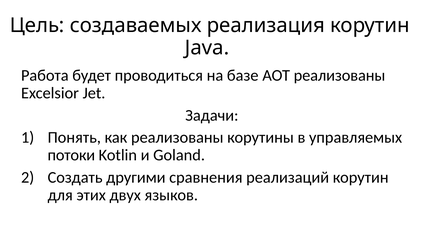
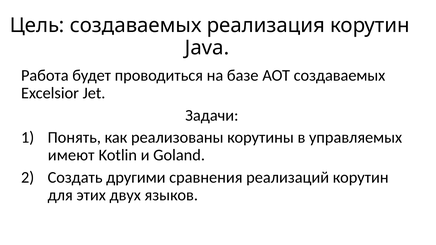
AOT реализованы: реализованы -> создаваемых (340, 76)
потоки: потоки -> имеют (71, 155)
